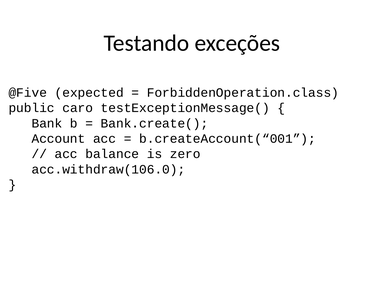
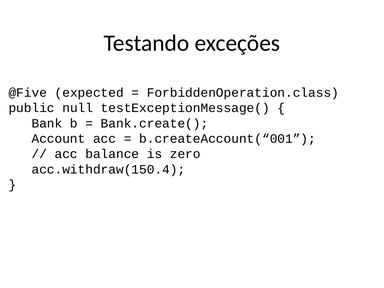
caro: caro -> null (78, 108)
acc.withdraw(106.0: acc.withdraw(106.0 -> acc.withdraw(150.4 (108, 169)
